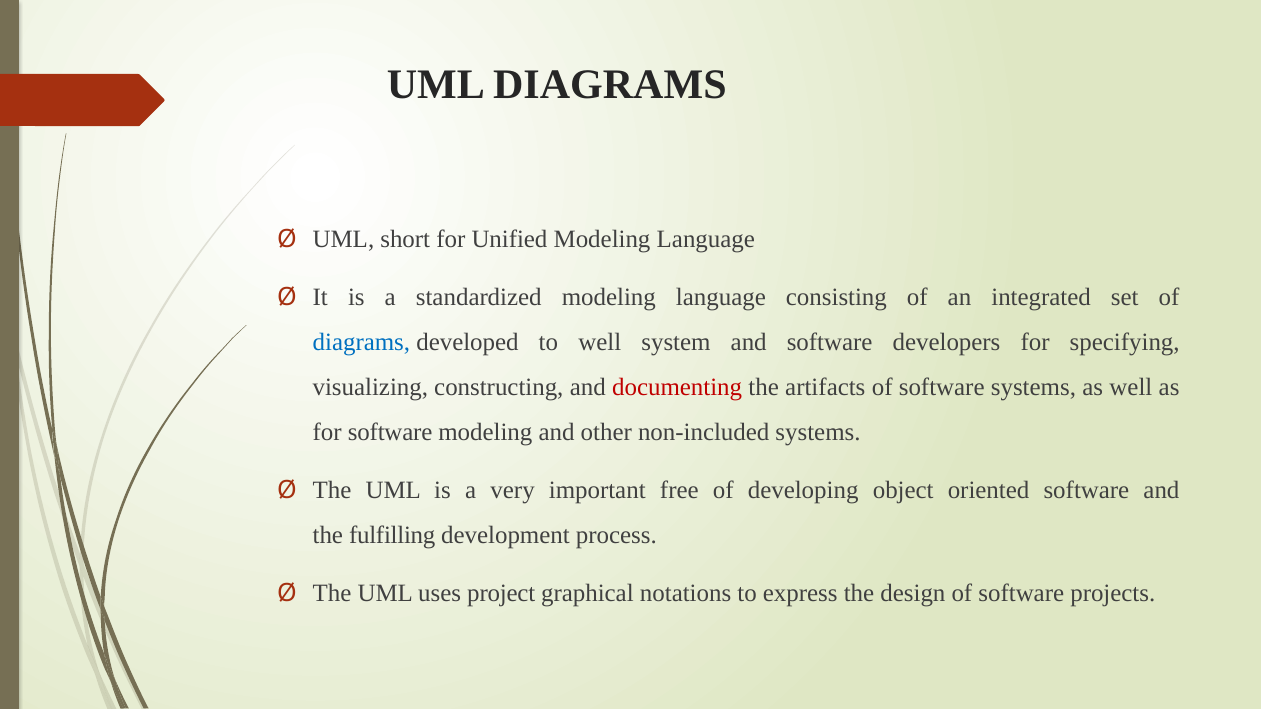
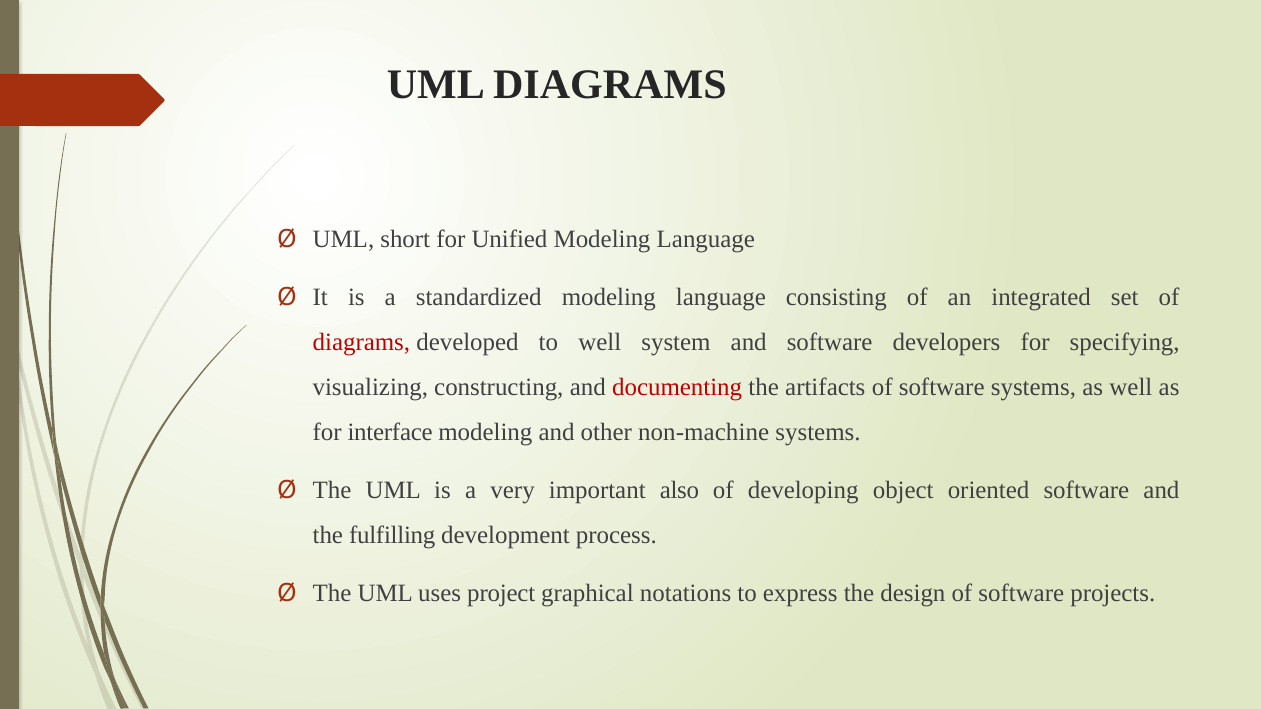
diagrams colour: blue -> red (361, 342)
for software: software -> interface (390, 432)
non-included: non-included -> non-machine (704, 432)
free: free -> also (679, 490)
